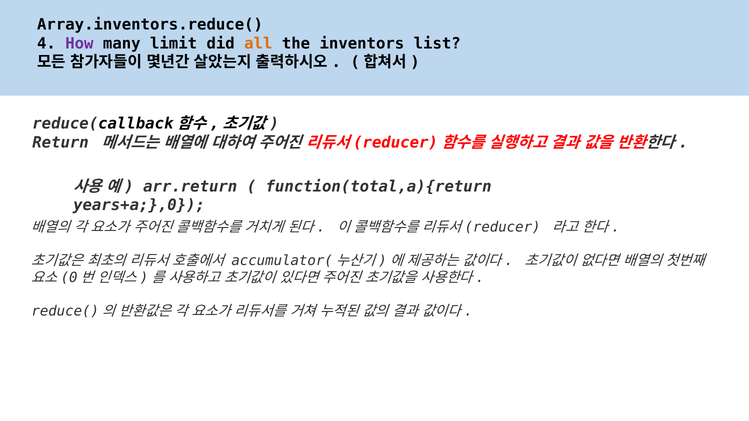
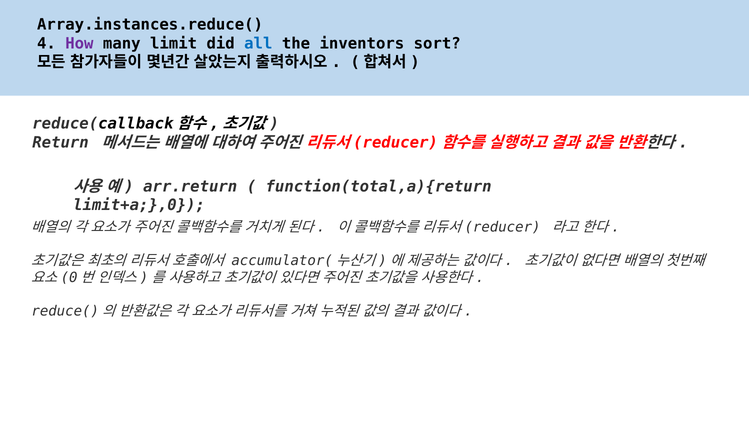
Array.inventors.reduce(: Array.inventors.reduce( -> Array.instances.reduce( (150, 25)
all colour: orange -> blue (258, 43)
list: list -> sort (437, 43)
years+a;},0: years+a;},0 -> limit+a;},0 (139, 205)
